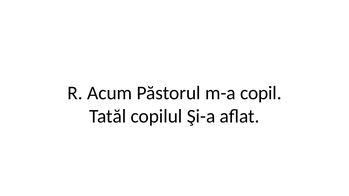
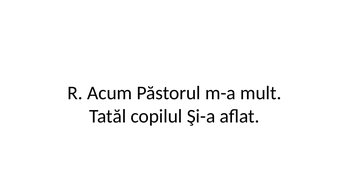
copil: copil -> mult (261, 93)
